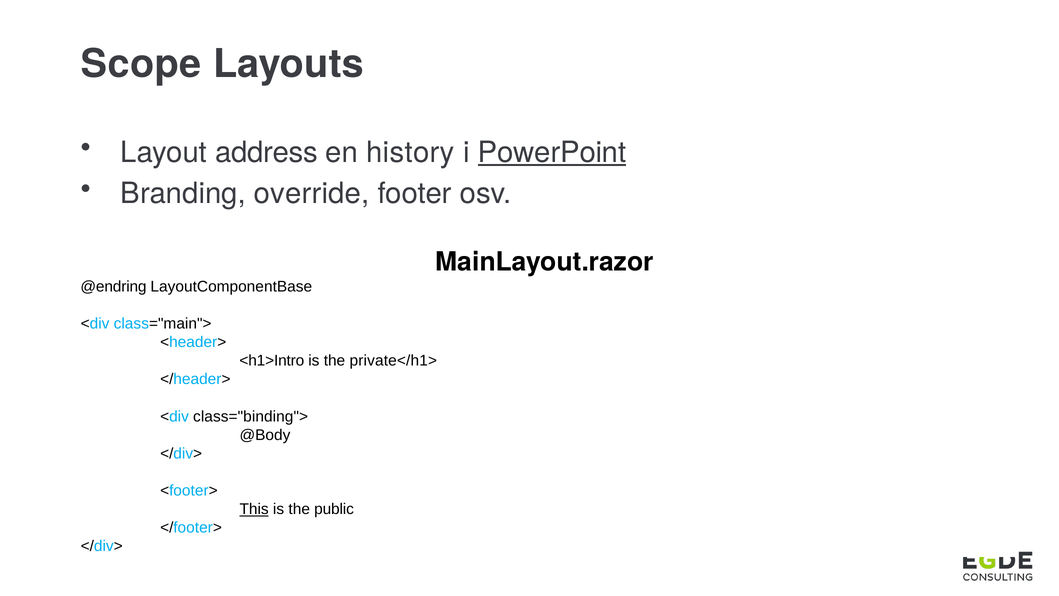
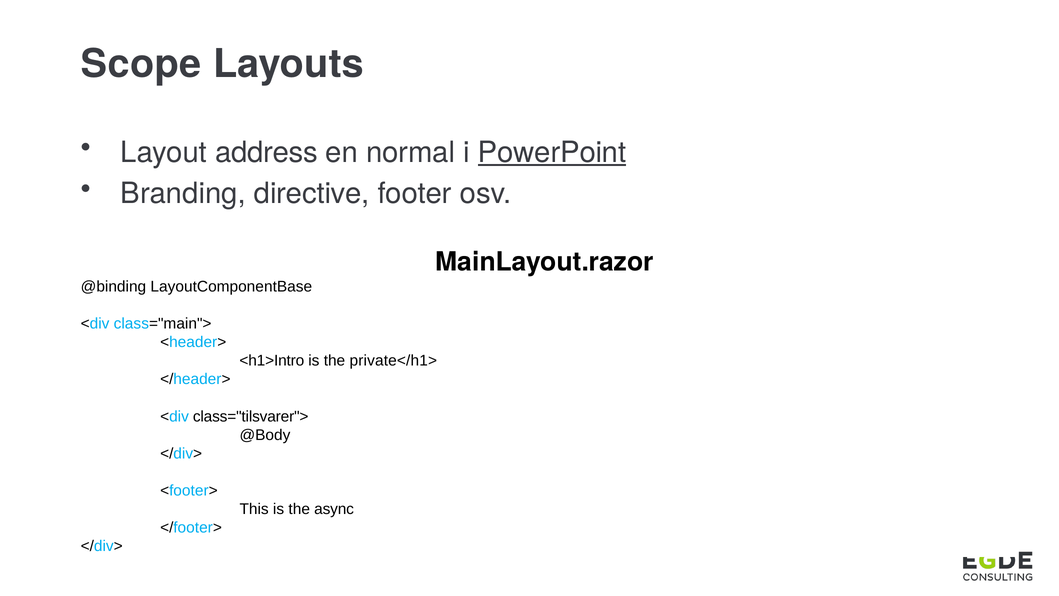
history: history -> normal (411, 152)
override: override -> directive (312, 194)
@endring: @endring -> @binding (113, 286)
class="binding">: class="binding"> -> class="tilsvarer"> (251, 416)
This underline: present -> none (254, 509)
public: public -> async (334, 509)
